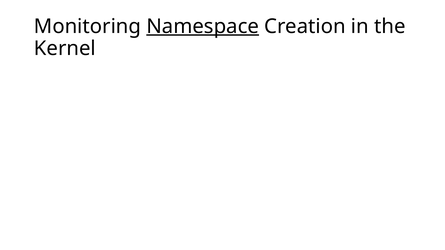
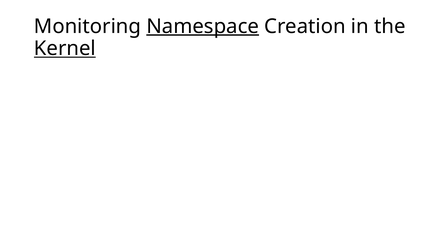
Kernel underline: none -> present (65, 48)
